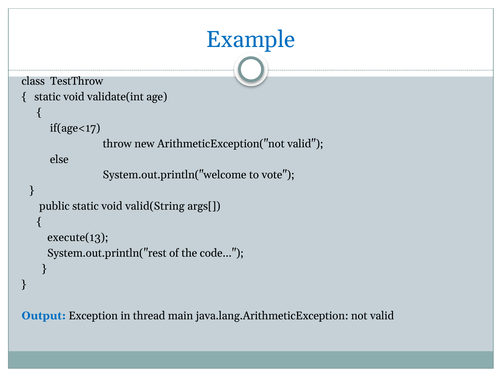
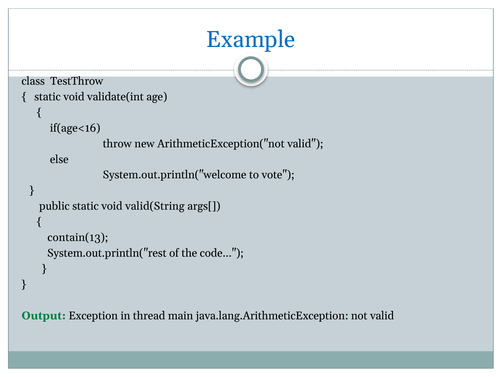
if(age<17: if(age<17 -> if(age<16 (75, 128)
execute(13: execute(13 -> contain(13 (78, 237)
Output colour: blue -> green (44, 315)
